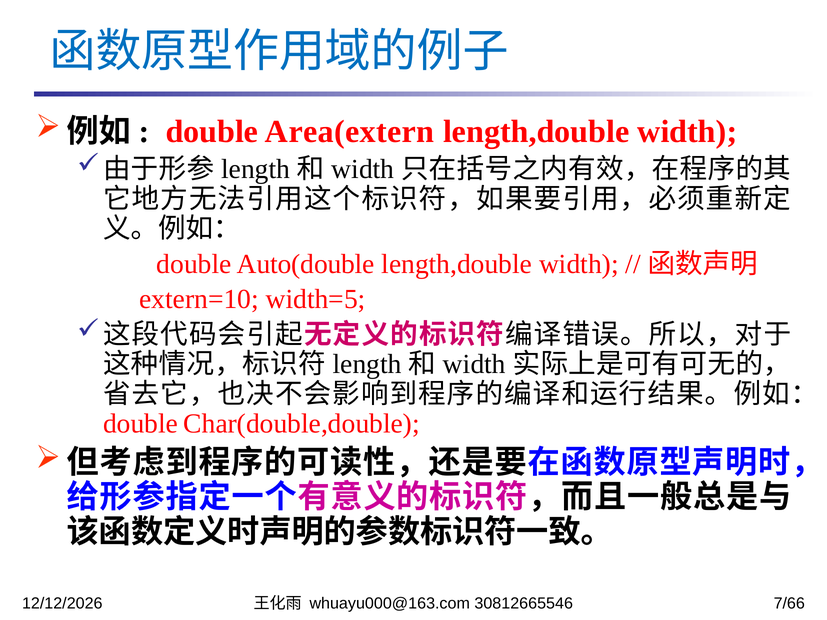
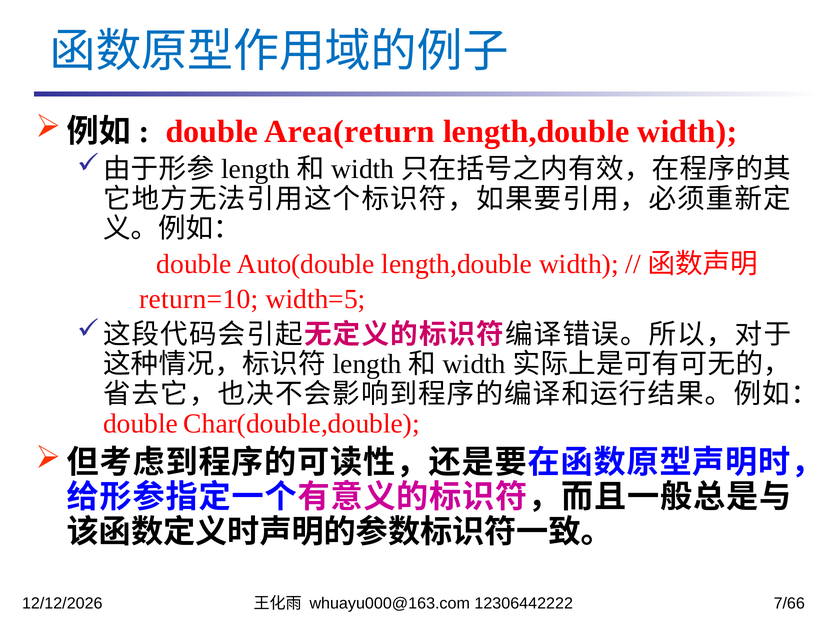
Area(extern: Area(extern -> Area(return (350, 132)
extern=10: extern=10 -> return=10 (199, 299)
30812665546: 30812665546 -> 12306442222 (524, 604)
